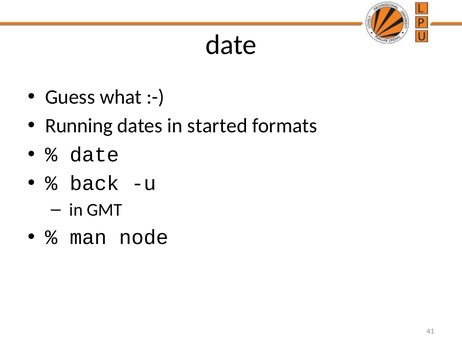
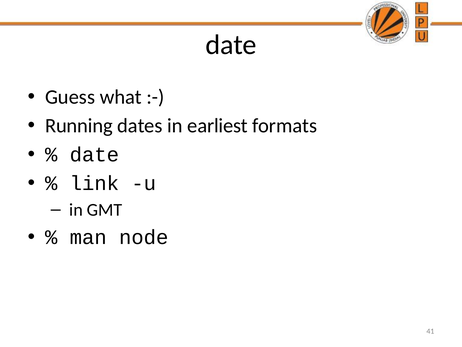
started: started -> earliest (218, 126)
back: back -> link (94, 183)
